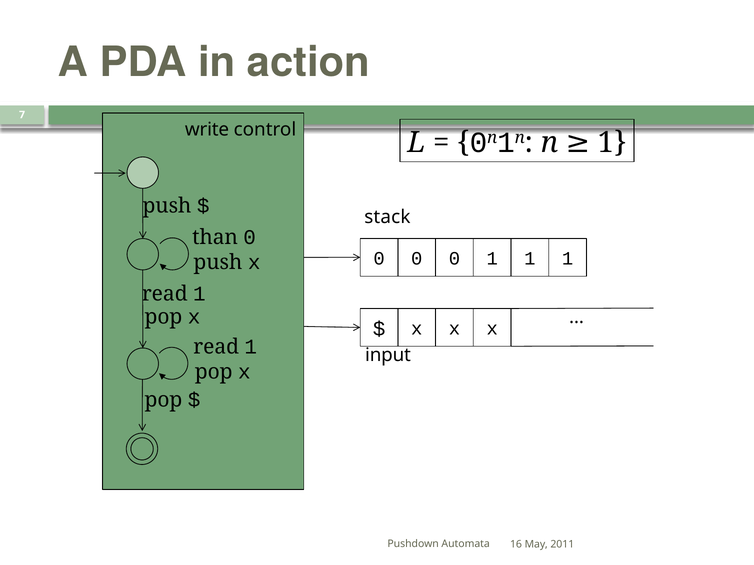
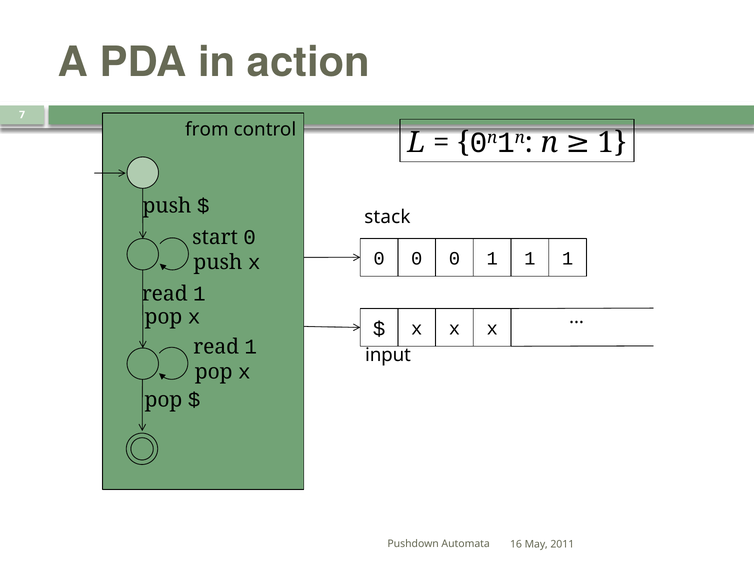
write: write -> from (207, 129)
than: than -> start (215, 238)
